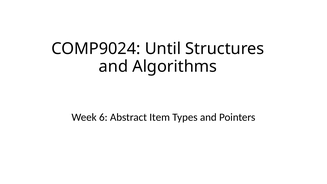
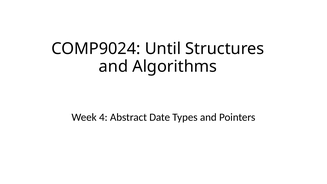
6: 6 -> 4 (103, 117)
Item: Item -> Date (160, 117)
